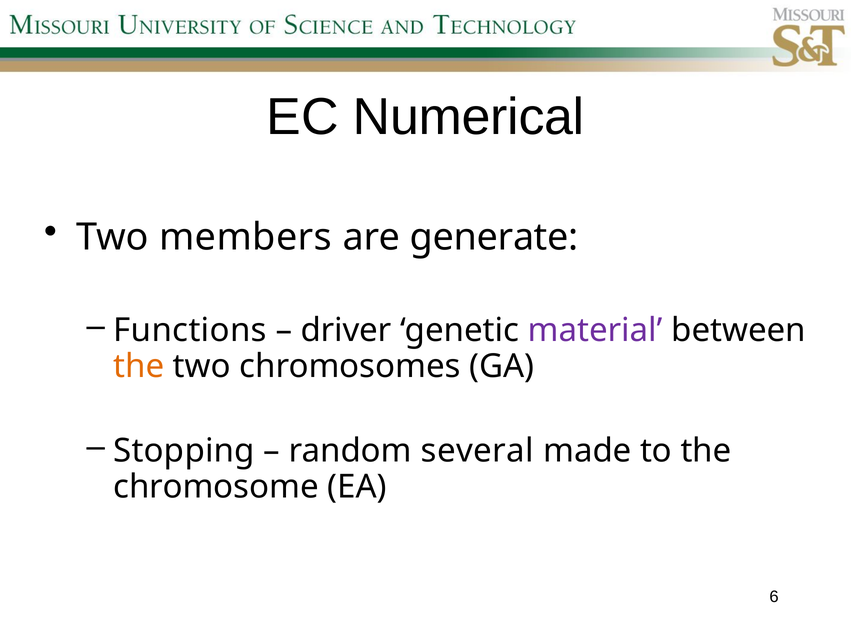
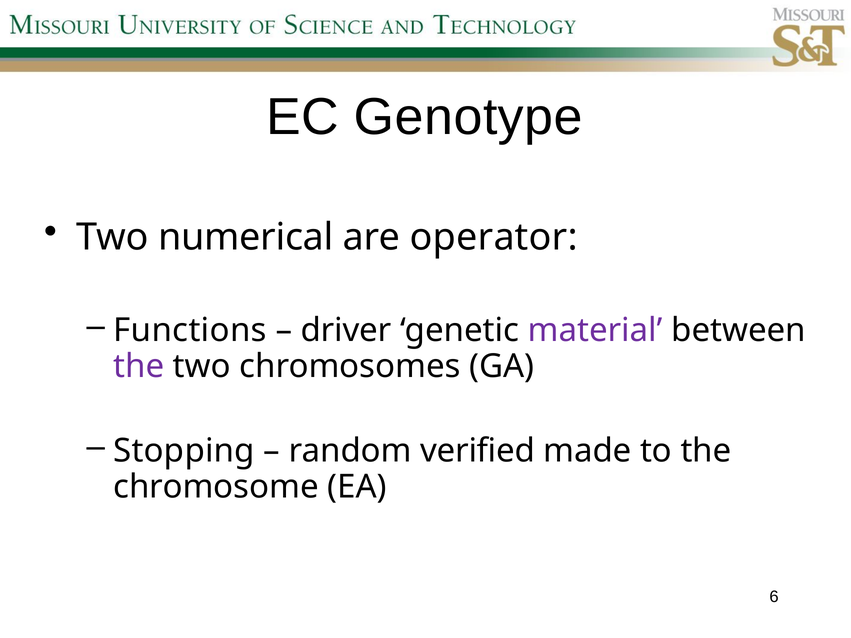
Numerical: Numerical -> Genotype (468, 117)
members: members -> numerical (246, 237)
generate: generate -> operator (494, 237)
the colour: orange -> purple (139, 366)
several: several -> verified (478, 451)
